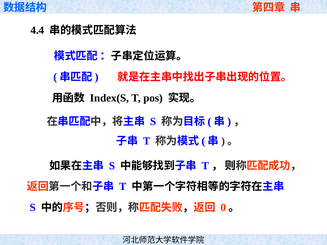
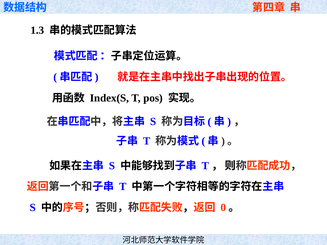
4.4: 4.4 -> 1.3 (37, 30)
